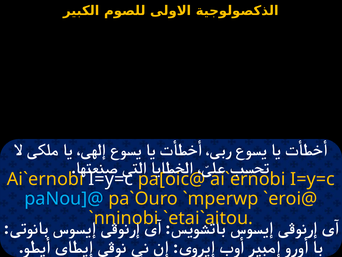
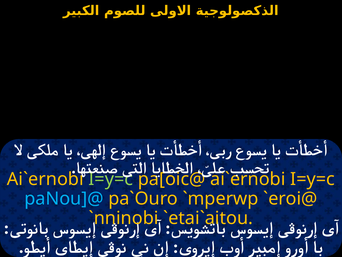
I=y=c colour: white -> light green (111, 179)
